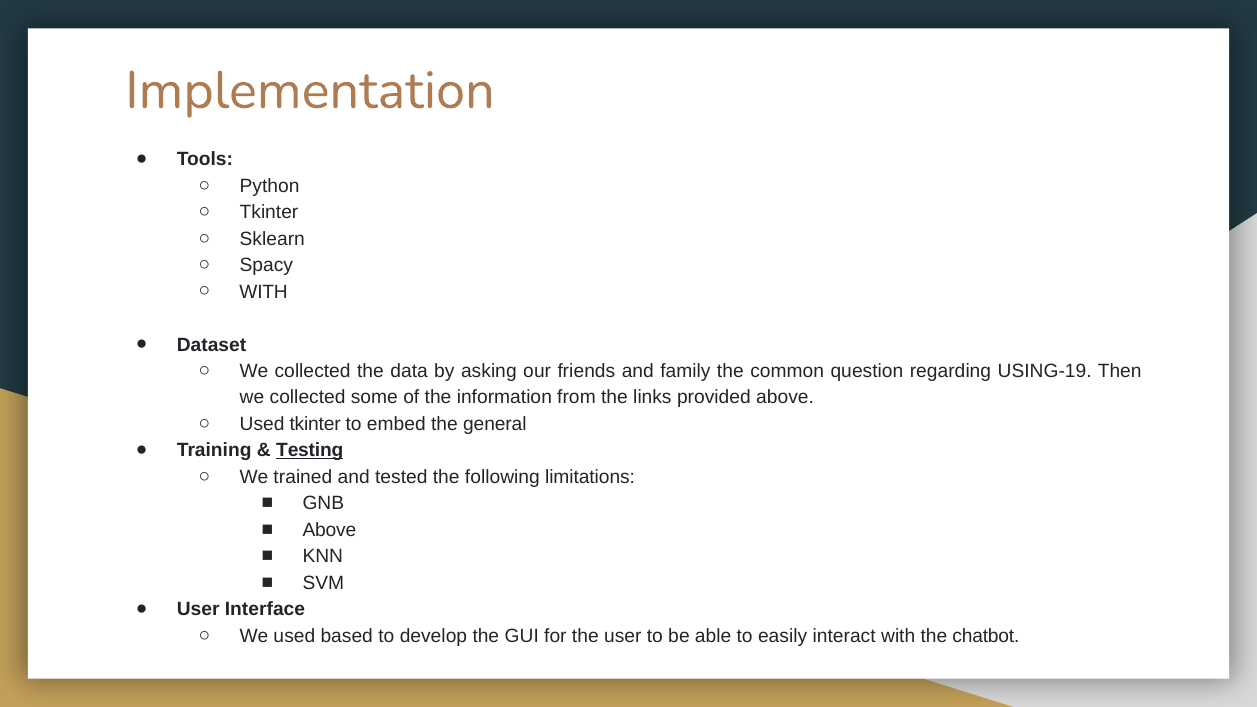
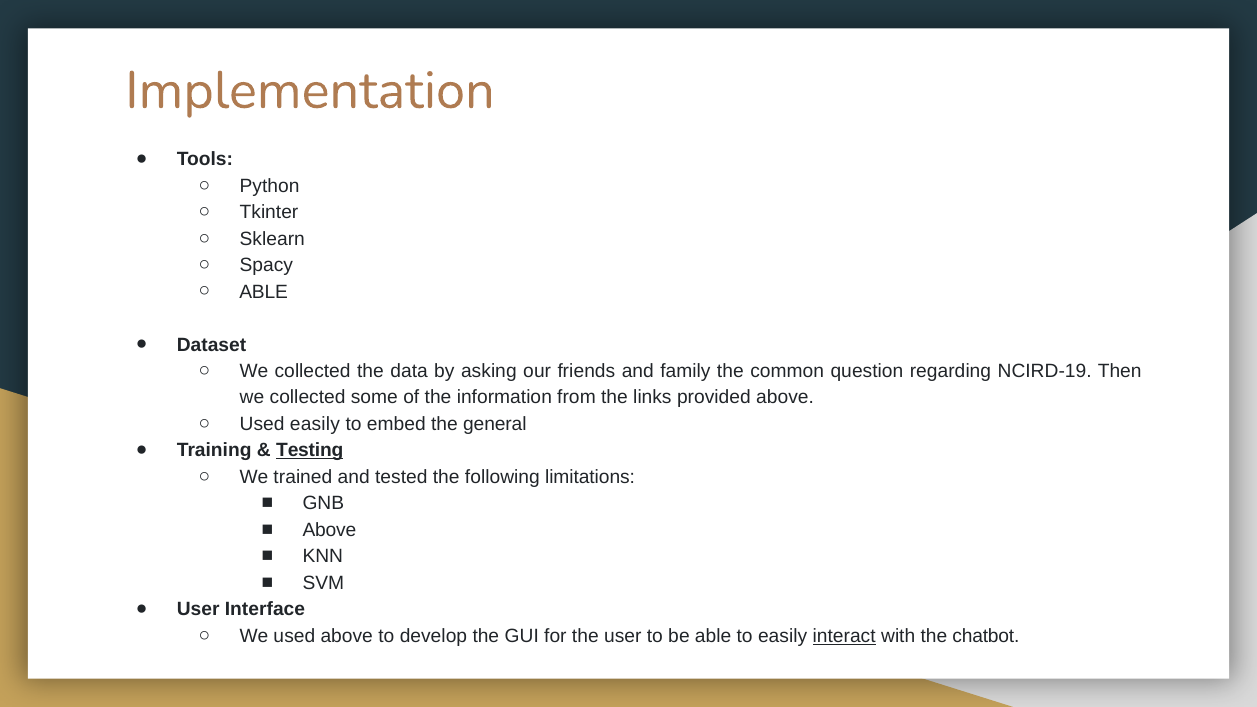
WITH: WITH -> ABLE (264, 292)
USING-19: USING-19 -> NCIRD-19 (1045, 371)
Used tkinter: tkinter -> easily (315, 424)
used based: based -> above (347, 636)
interact underline: none -> present (844, 636)
